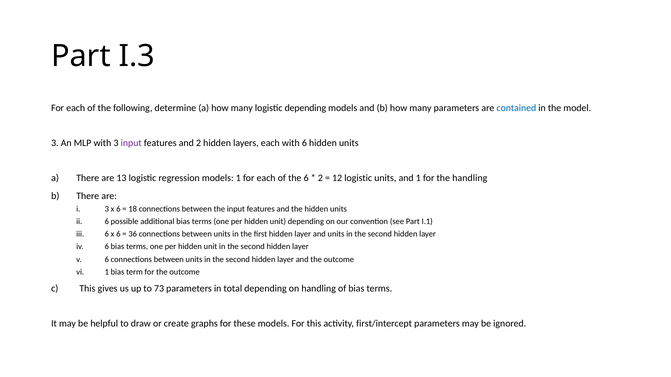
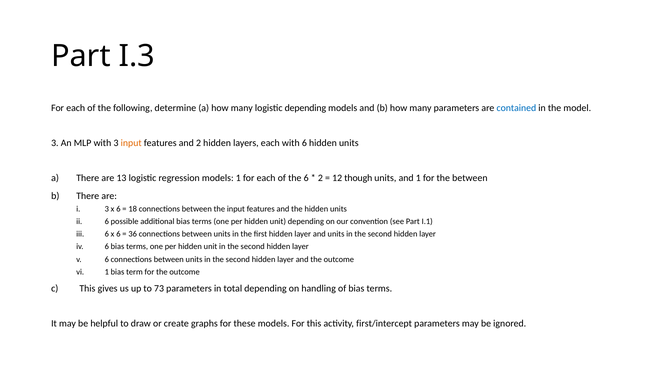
input colour: purple -> orange (131, 143)
12 logistic: logistic -> though (358, 178)
the handling: handling -> between (470, 178)
